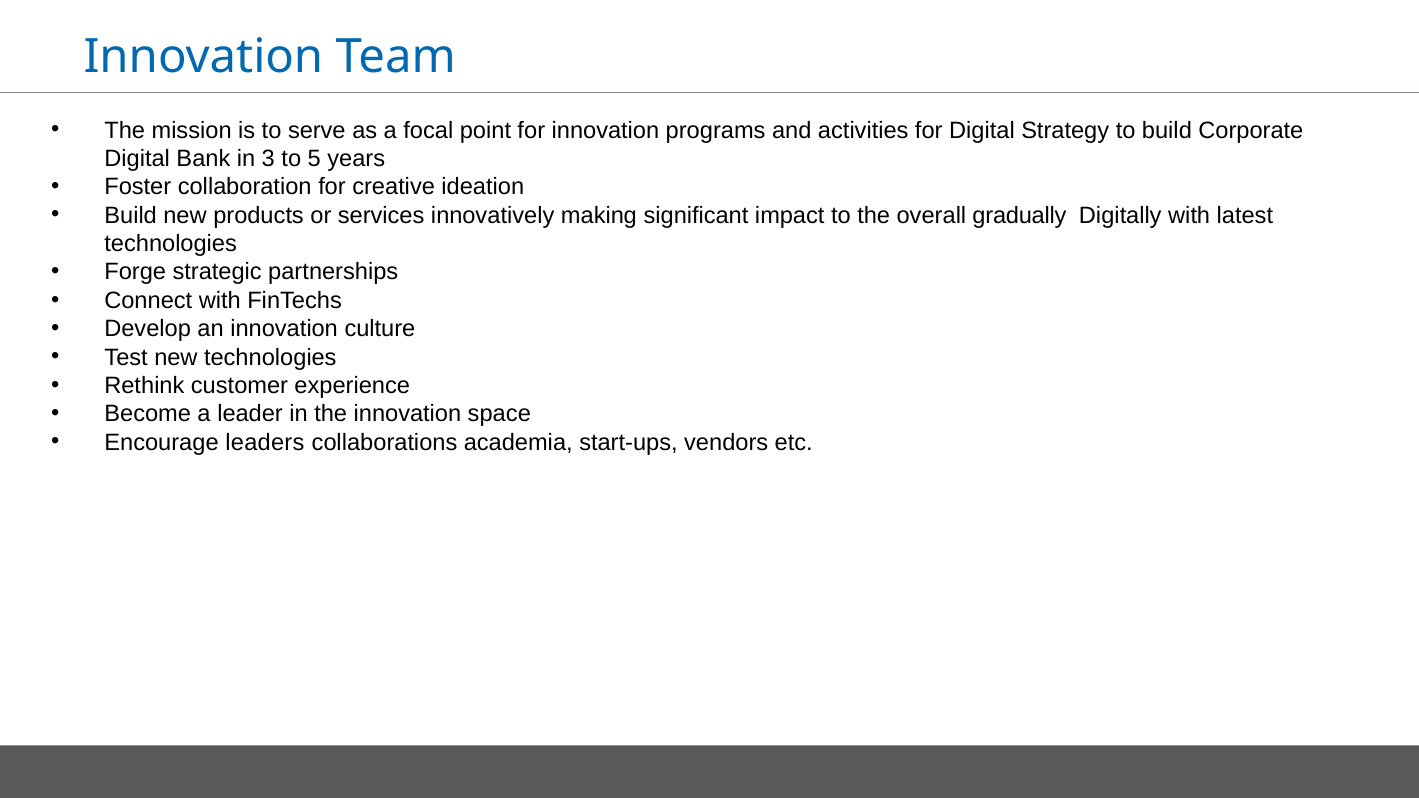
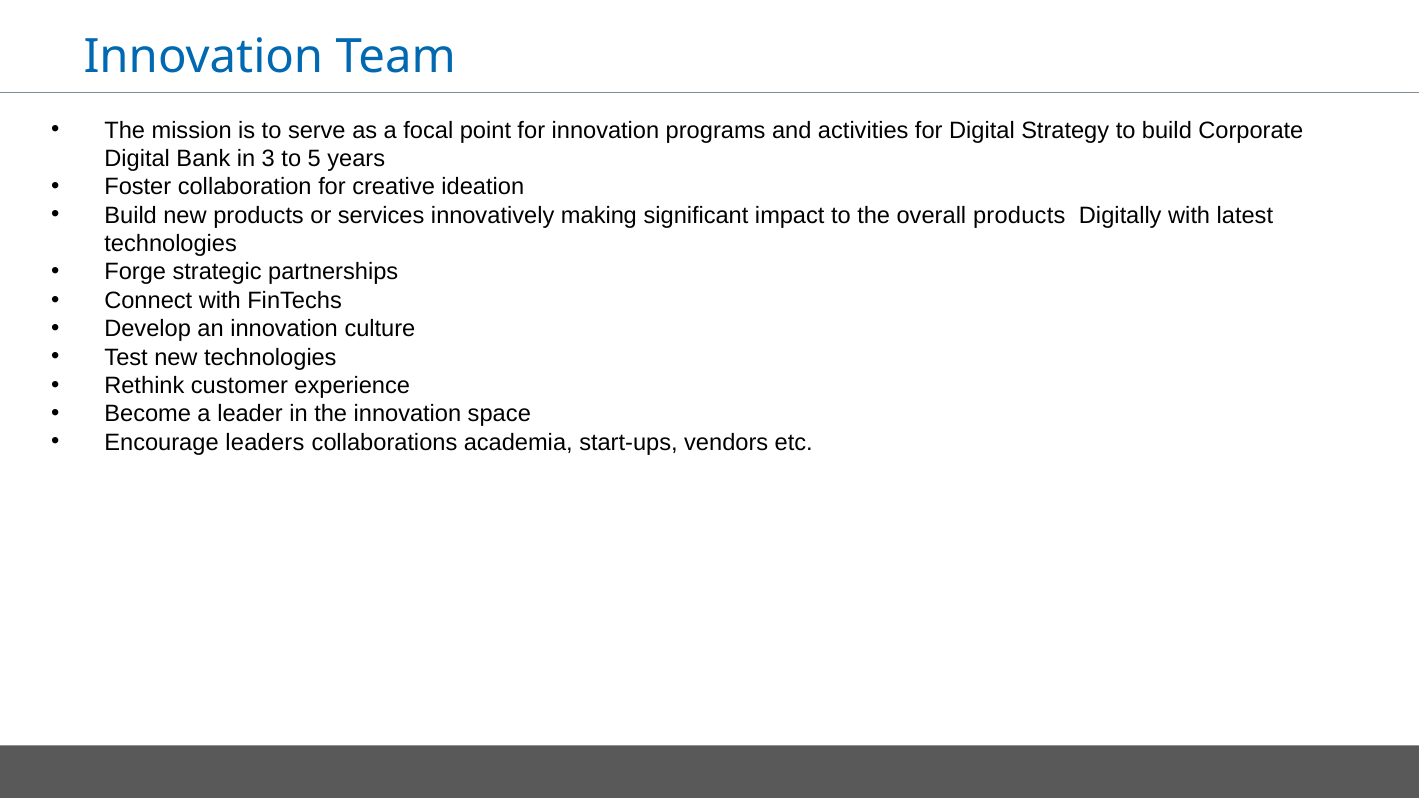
overall gradually: gradually -> products (1019, 215)
